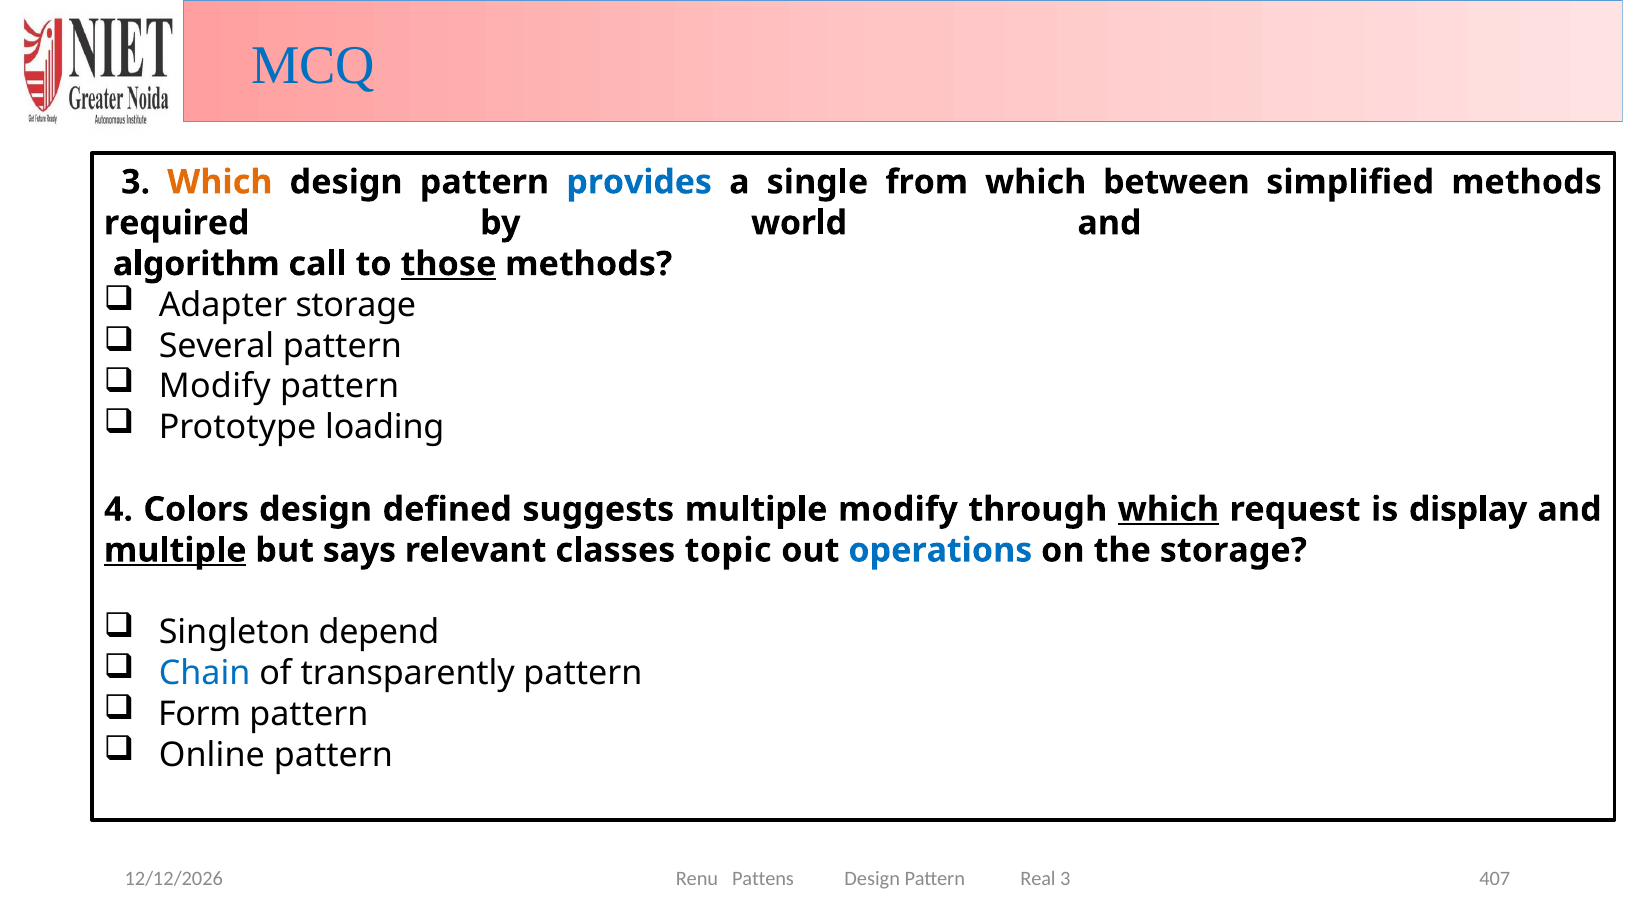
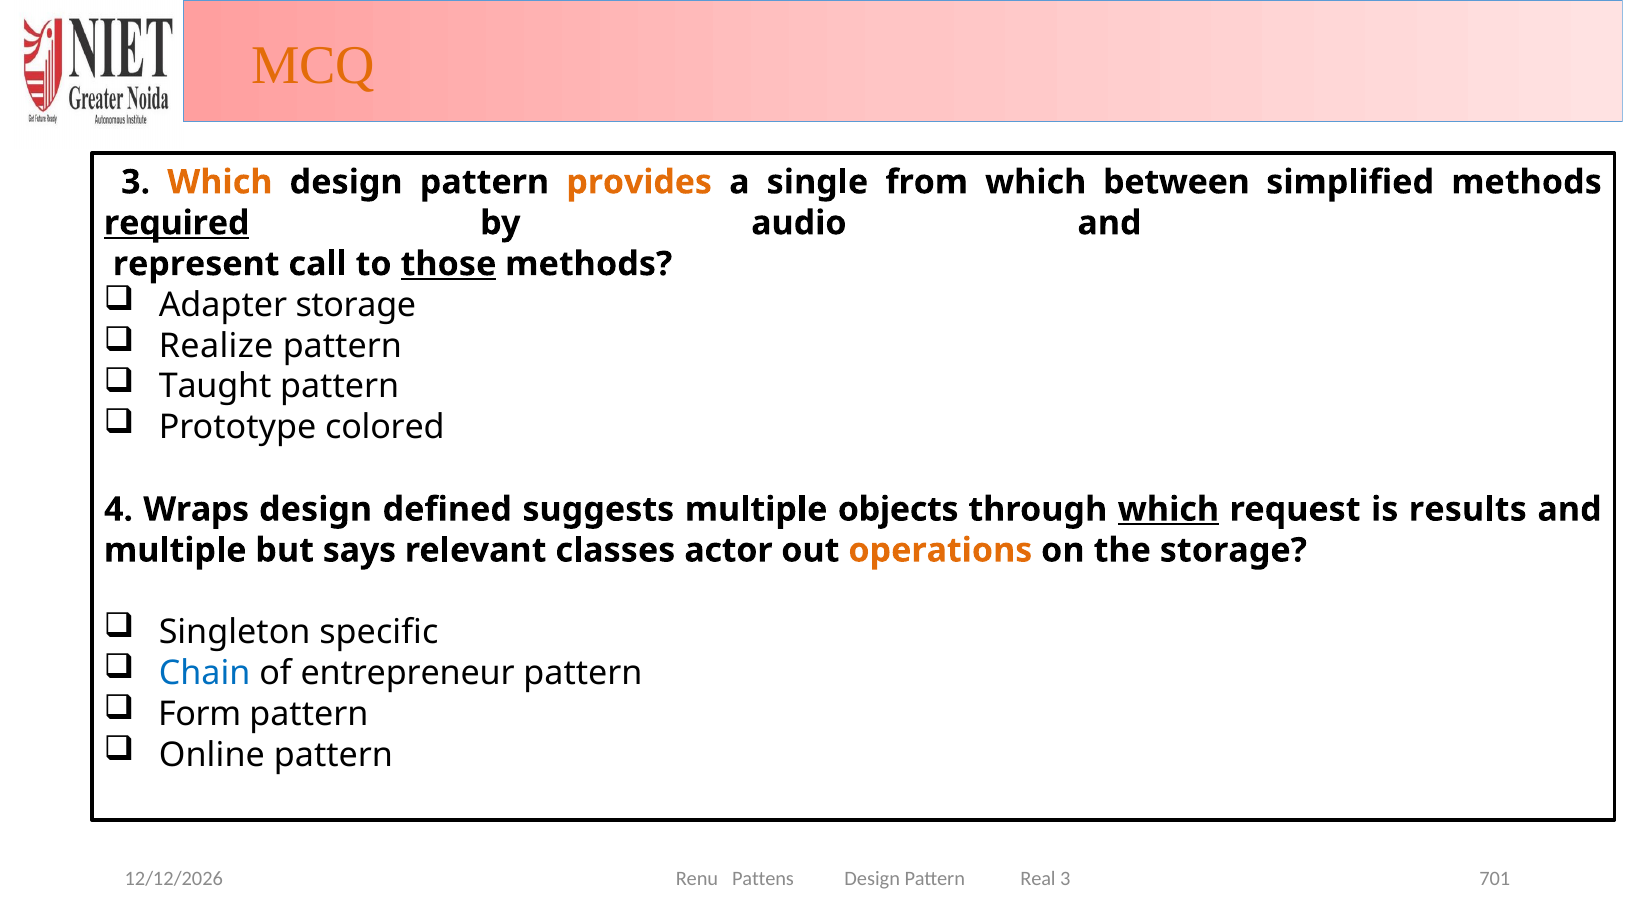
MCQ colour: blue -> orange (313, 65)
provides colour: blue -> orange (639, 182)
required underline: none -> present (177, 223)
world: world -> audio (799, 223)
algorithm: algorithm -> represent (196, 264)
Several: Several -> Realize (216, 346)
Modify: Modify -> Taught (215, 387)
loading: loading -> colored (385, 427)
Colors: Colors -> Wraps (196, 509)
multiple modify: modify -> objects (898, 509)
display: display -> results (1468, 509)
multiple underline: present -> none (175, 550)
topic: topic -> actor (728, 550)
operations colour: blue -> orange (940, 550)
depend: depend -> specific (379, 632)
transparently: transparently -> entrepreneur (408, 673)
407: 407 -> 701 (1495, 878)
